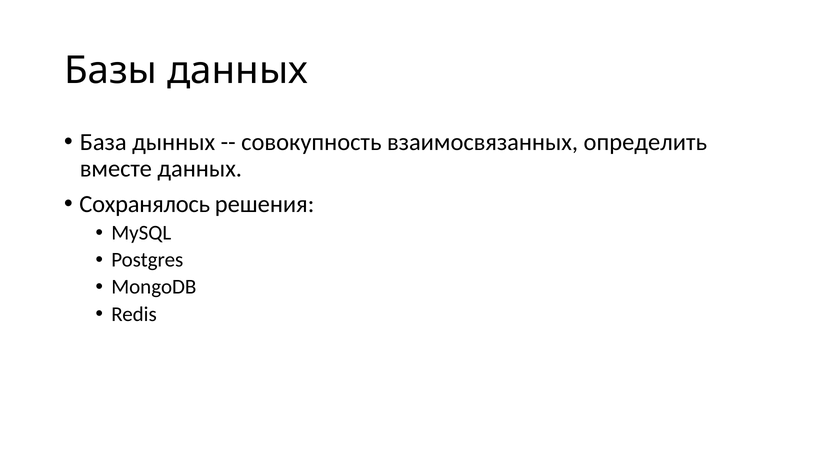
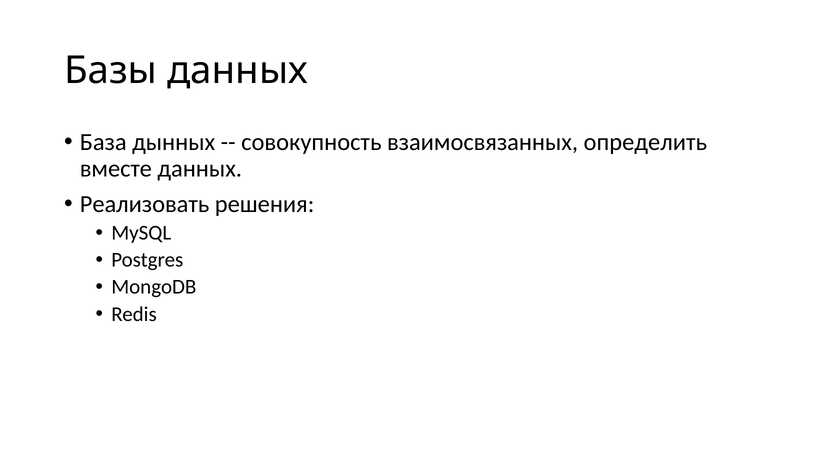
Сохранялось: Сохранялось -> Реализовать (145, 204)
